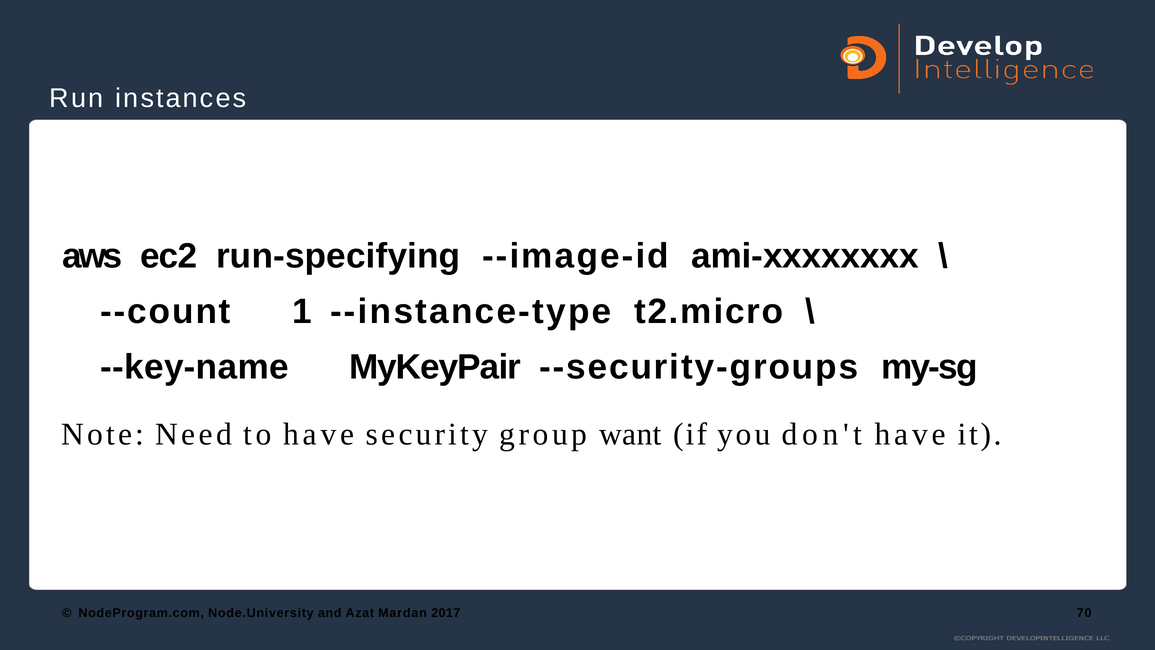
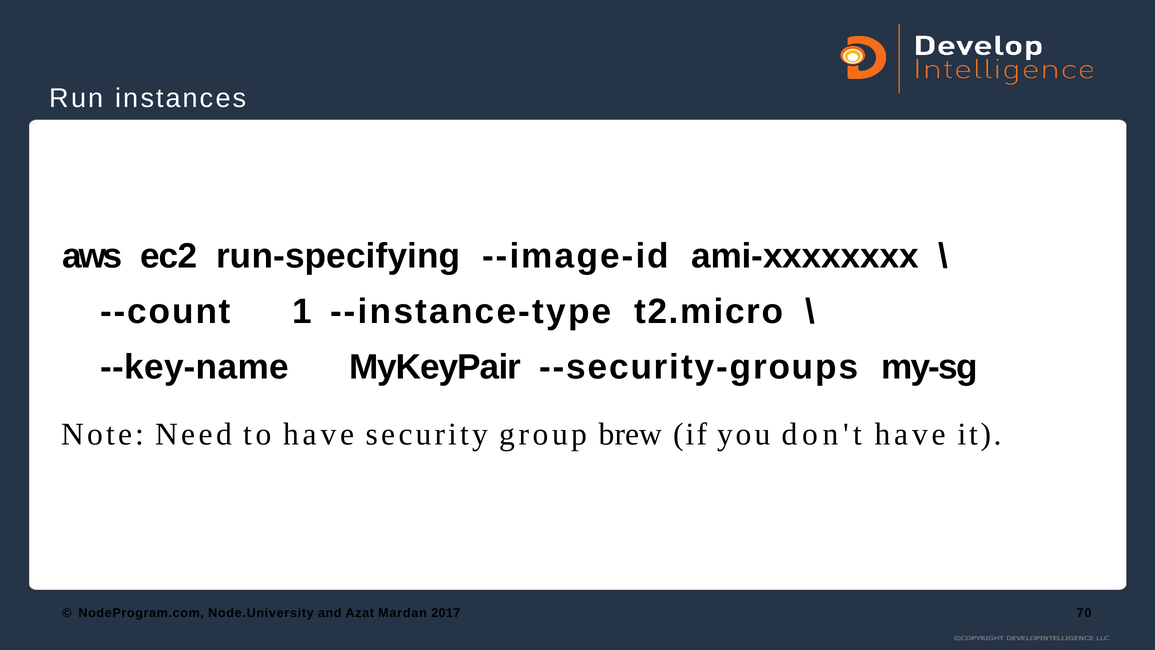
want: want -> brew (630, 434)
